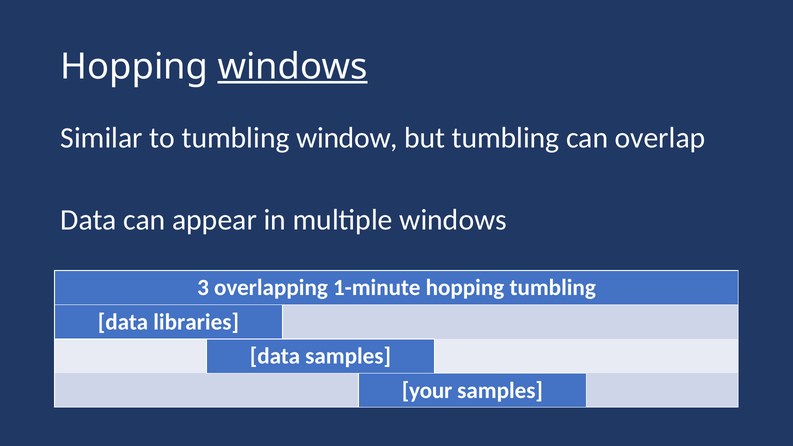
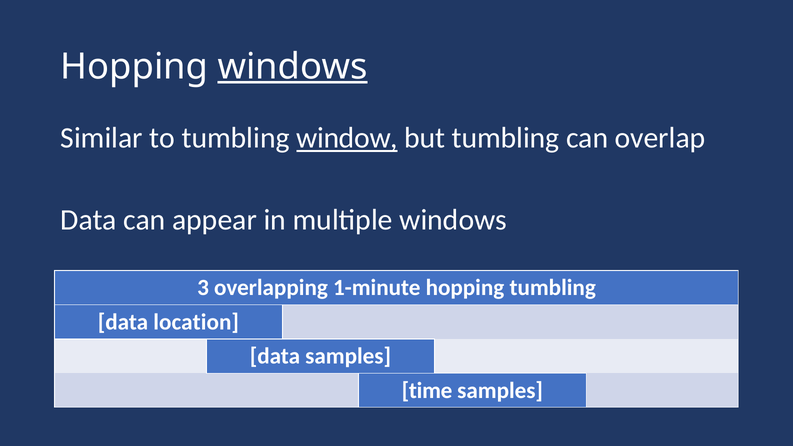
window underline: none -> present (347, 138)
libraries: libraries -> location (196, 322)
your: your -> time (427, 391)
